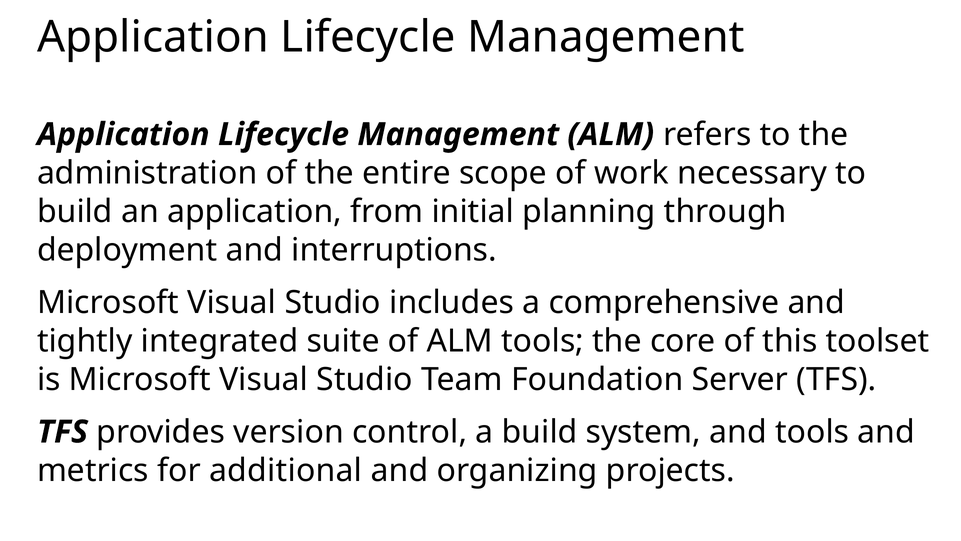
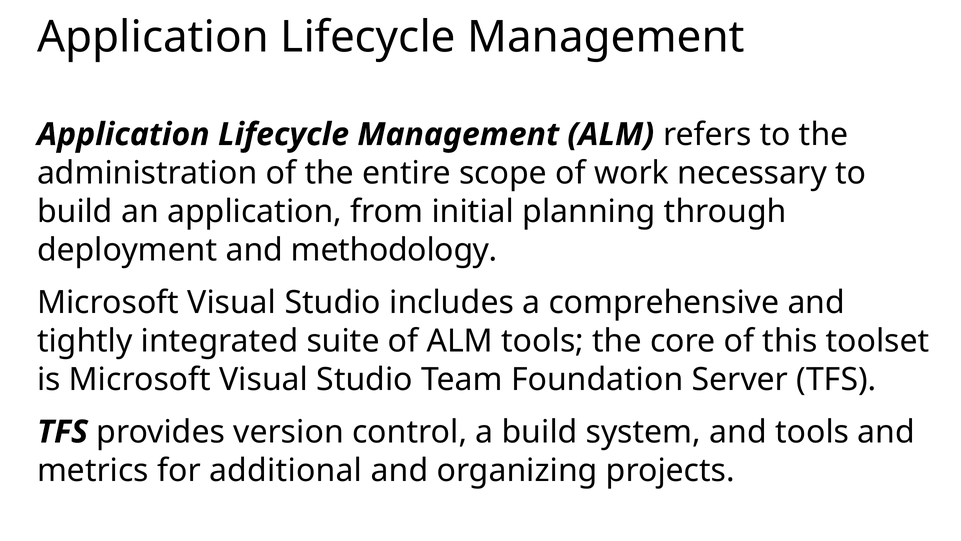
interruptions: interruptions -> methodology (394, 250)
